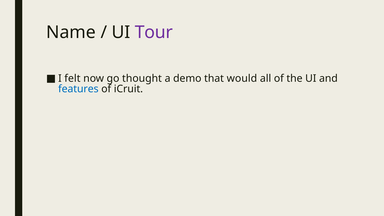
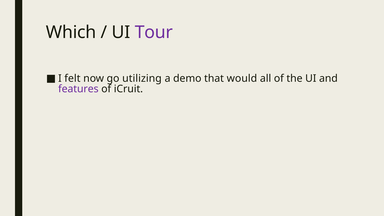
Name: Name -> Which (71, 32)
thought: thought -> utilizing (142, 78)
features colour: blue -> purple (78, 89)
